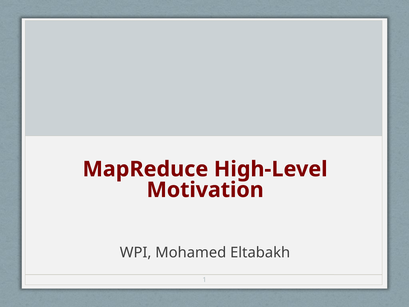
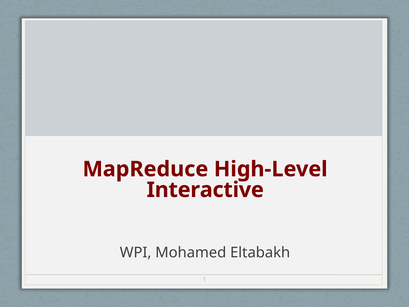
Motivation: Motivation -> Interactive (205, 190)
